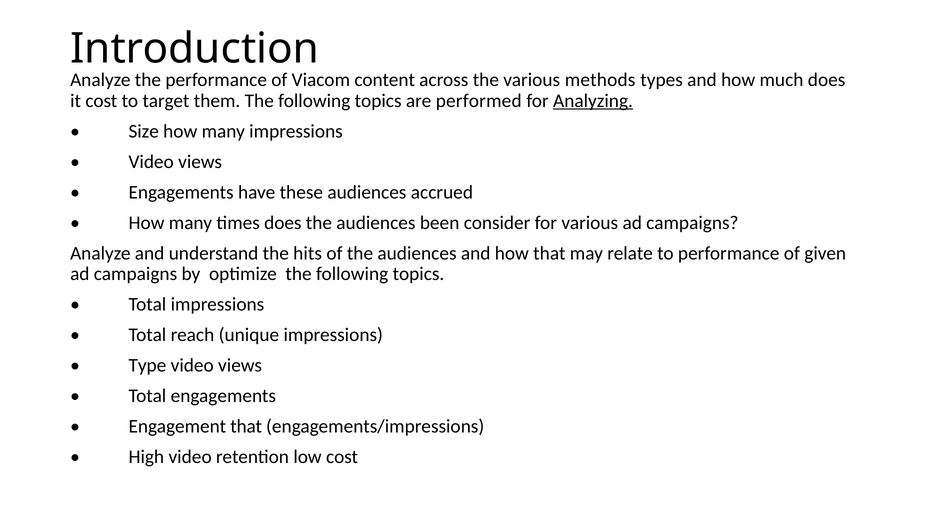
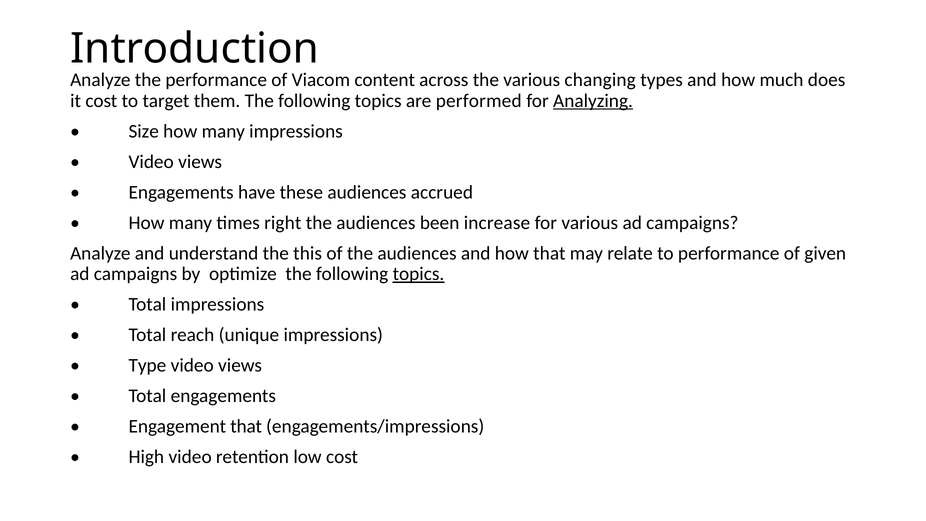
methods: methods -> changing (600, 80)
times does: does -> right (283, 223)
consider: consider -> increase (497, 223)
hits: hits -> this (308, 253)
topics underline: none -> present (418, 274)
